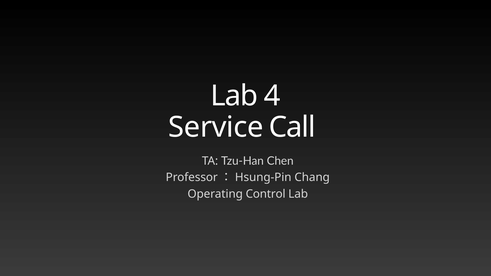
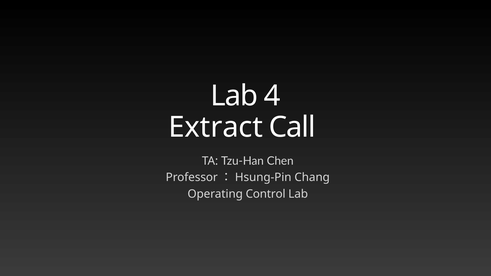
Service: Service -> Extract (216, 127)
